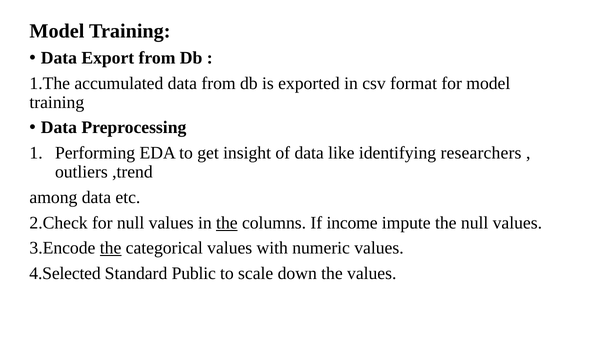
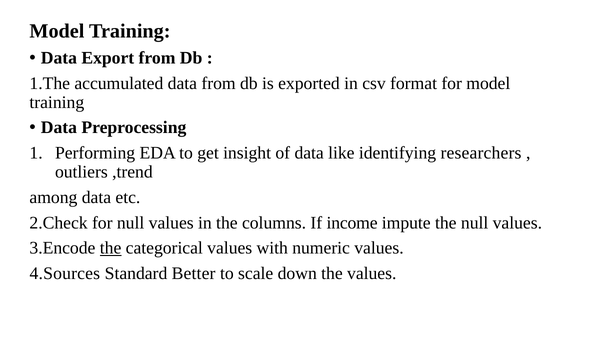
the underline: present -> none (227, 223)
4.Selected: 4.Selected -> 4.Sources (65, 274)
Public: Public -> Better (194, 274)
